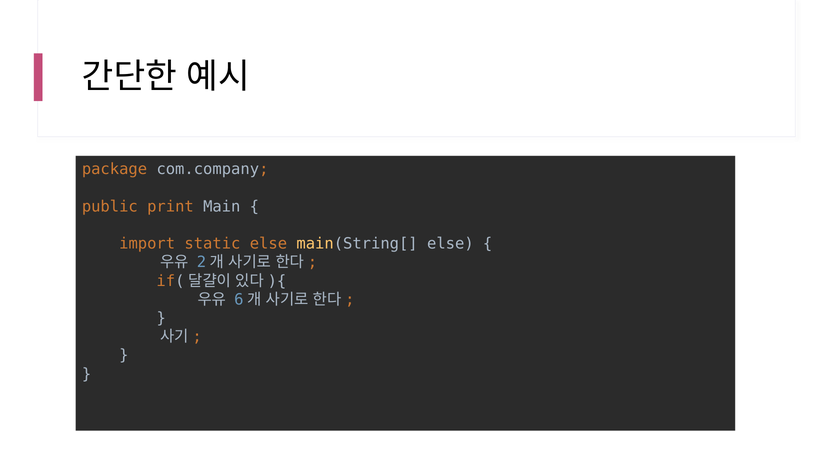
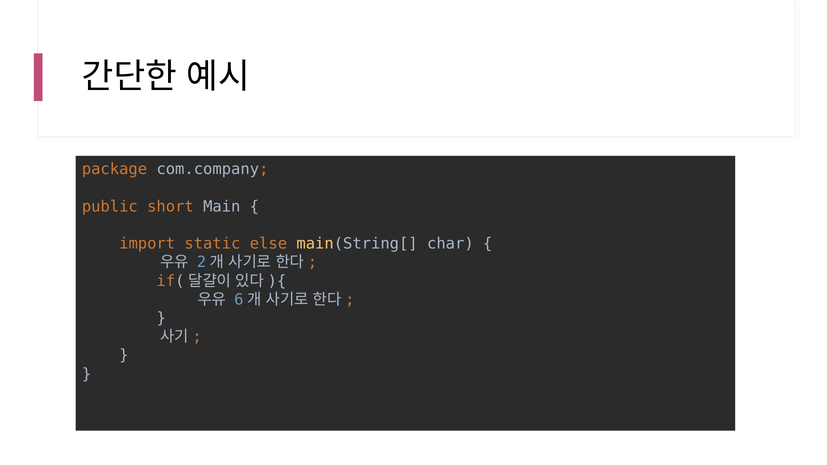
print: print -> short (170, 207)
main(String[ else: else -> char (450, 244)
